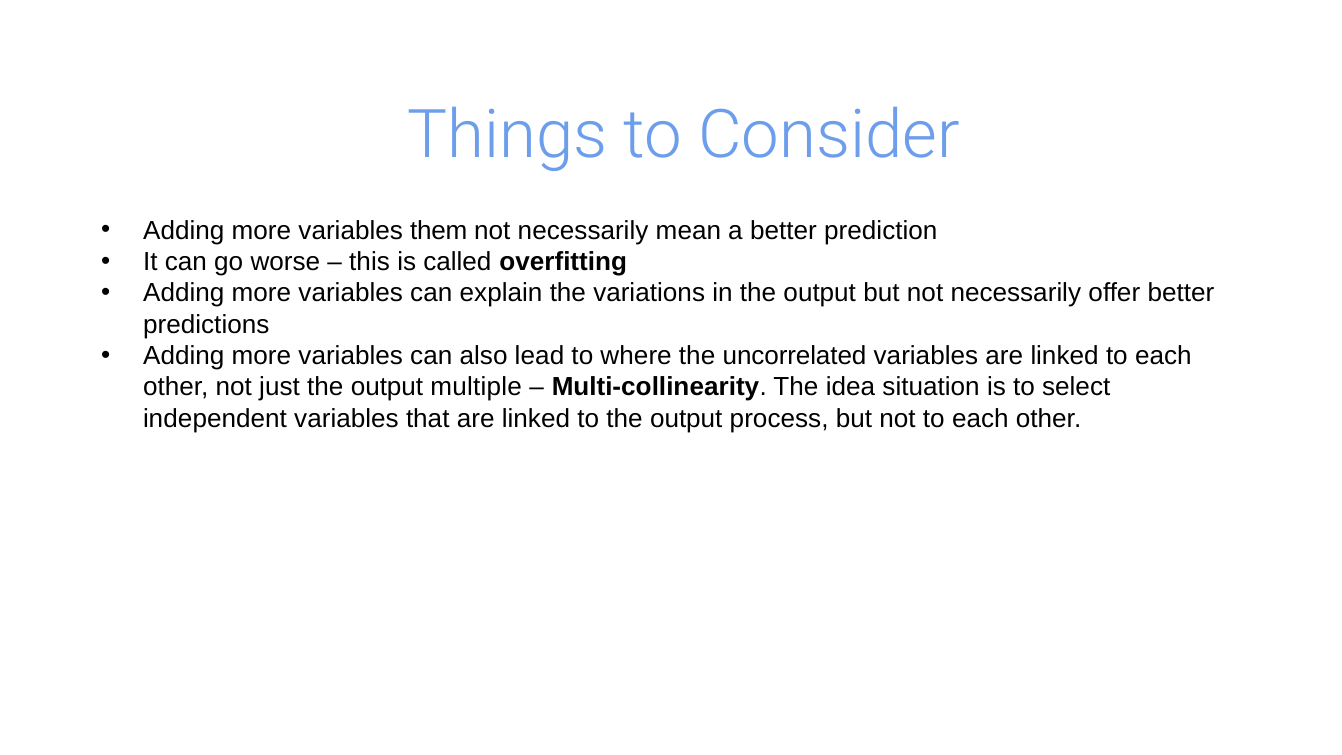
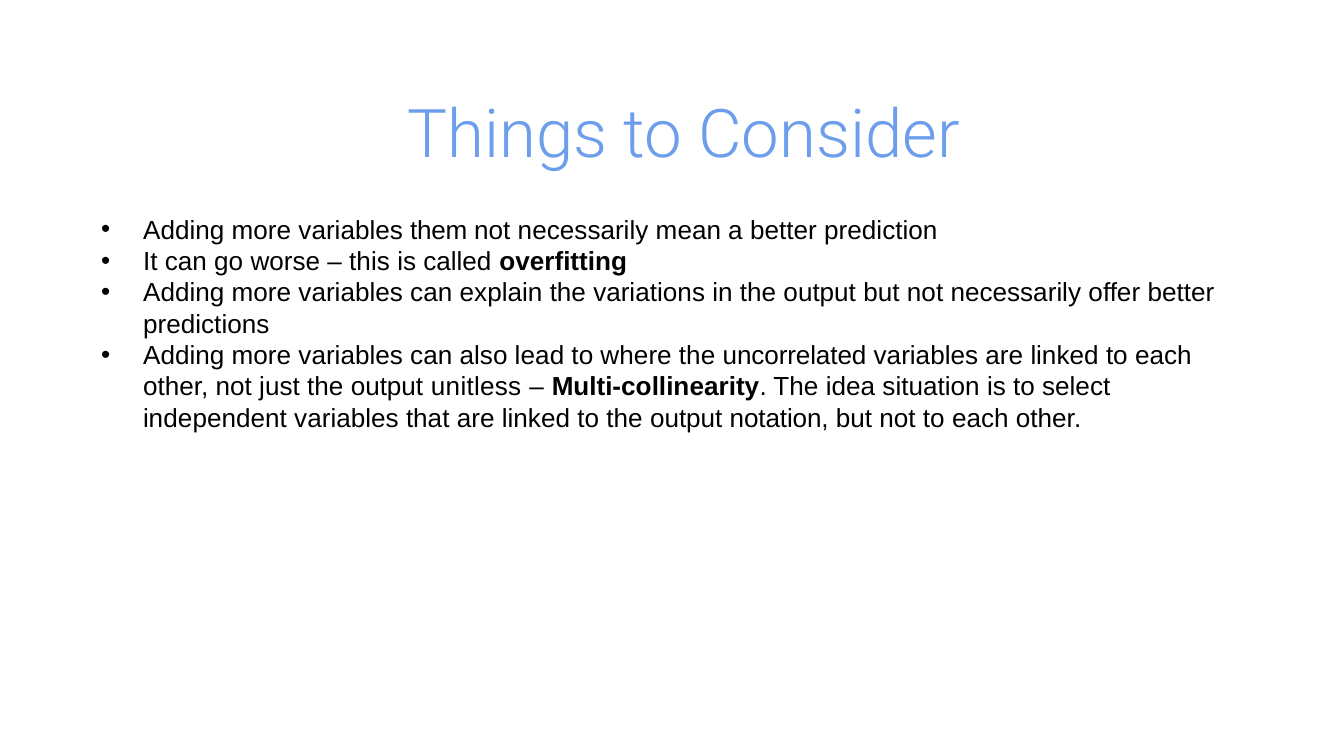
multiple: multiple -> unitless (476, 387)
process: process -> notation (779, 418)
